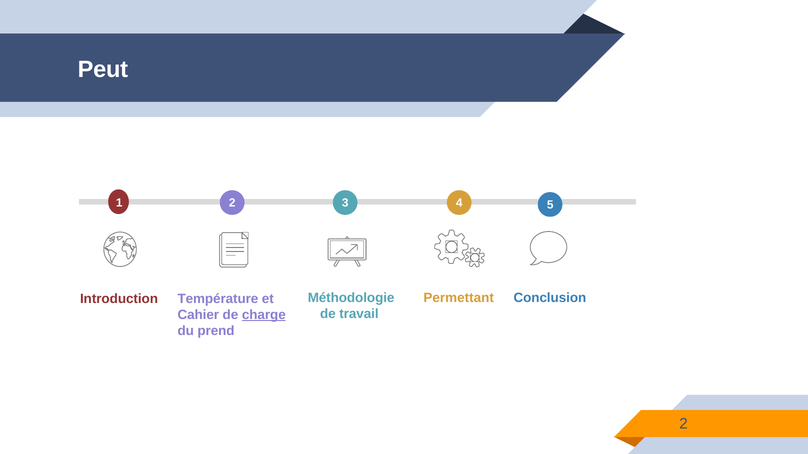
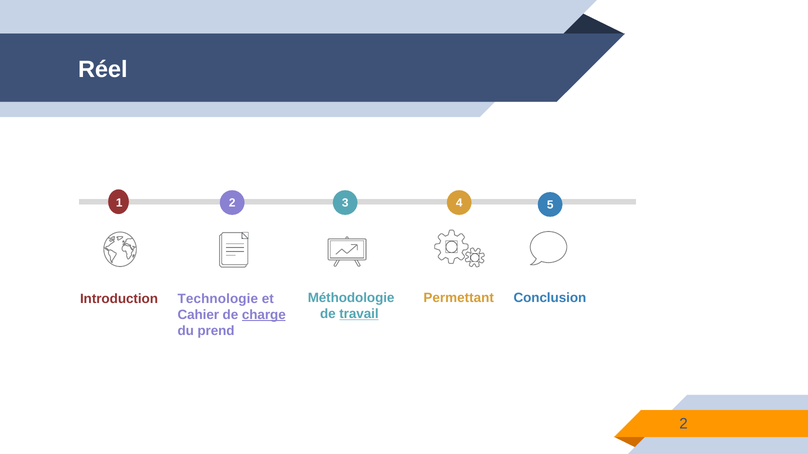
Peut: Peut -> Réel (103, 70)
Température: Température -> Technologie (218, 299)
travail underline: none -> present (359, 314)
